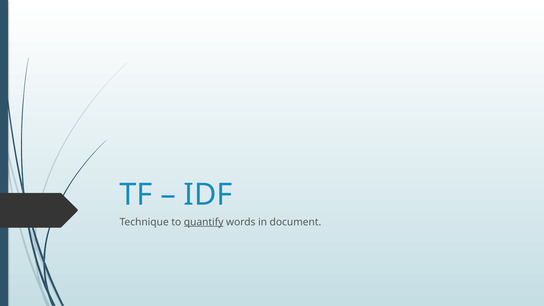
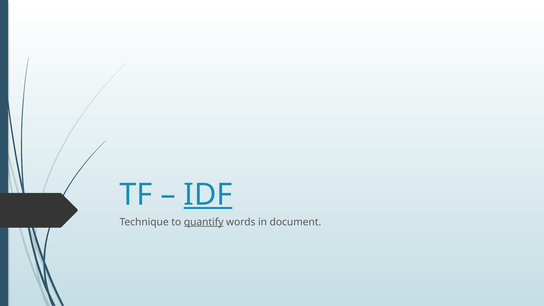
IDF underline: none -> present (208, 195)
